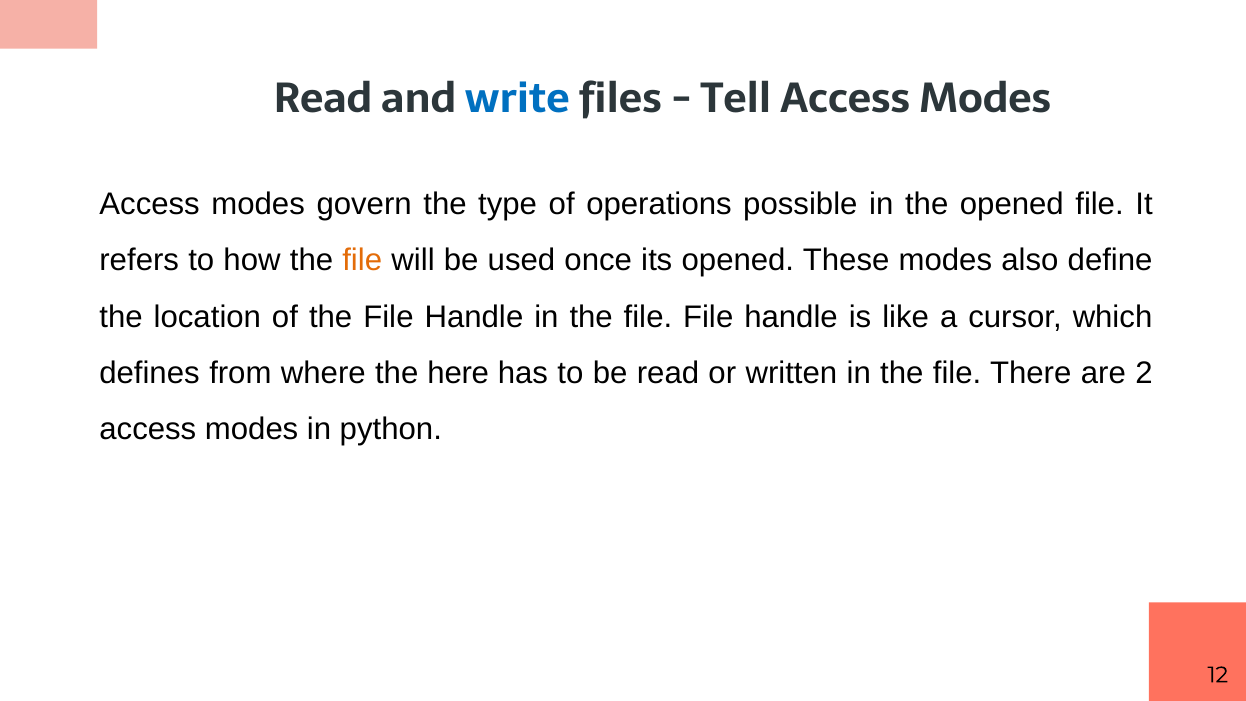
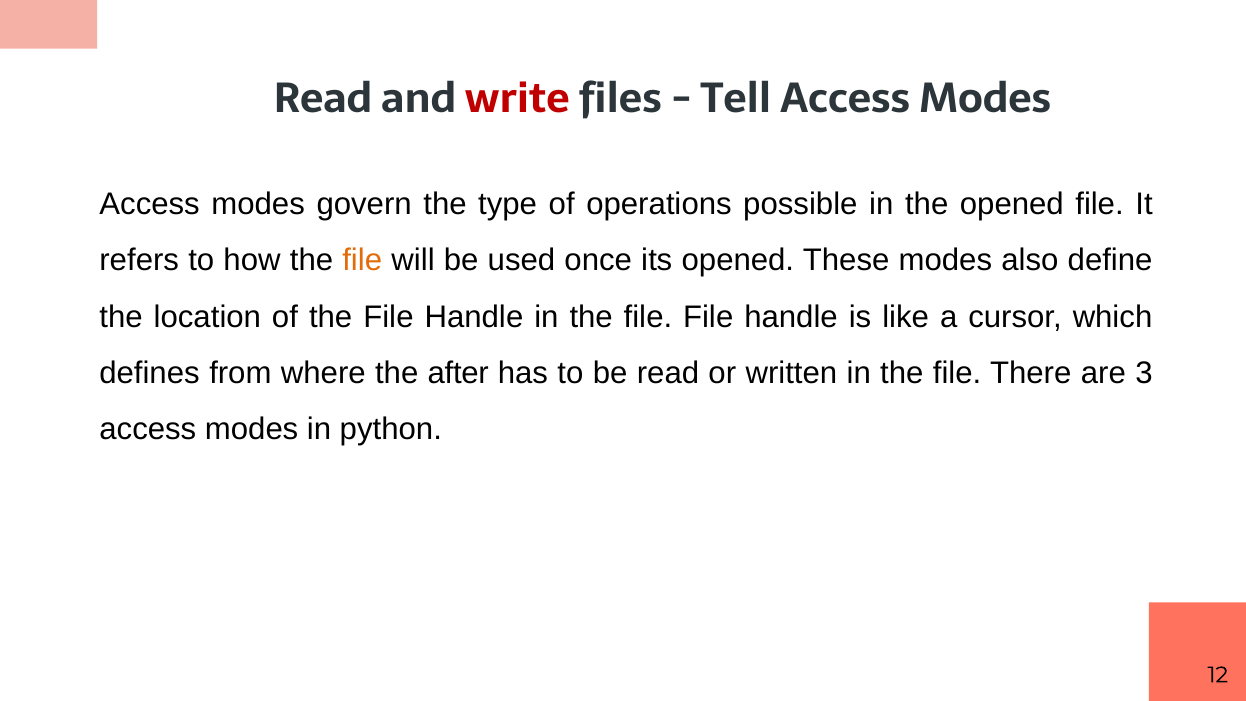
write colour: blue -> red (517, 99)
here: here -> after (458, 373)
2: 2 -> 3 (1144, 373)
